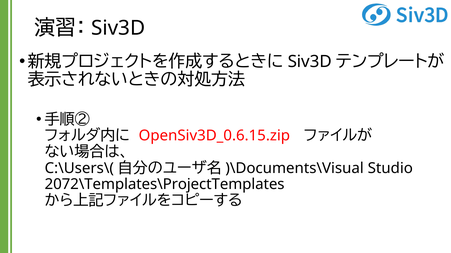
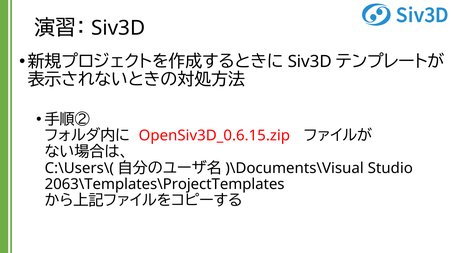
2072\Templates\ProjectTemplates: 2072\Templates\ProjectTemplates -> 2063\Templates\ProjectTemplates (165, 185)
